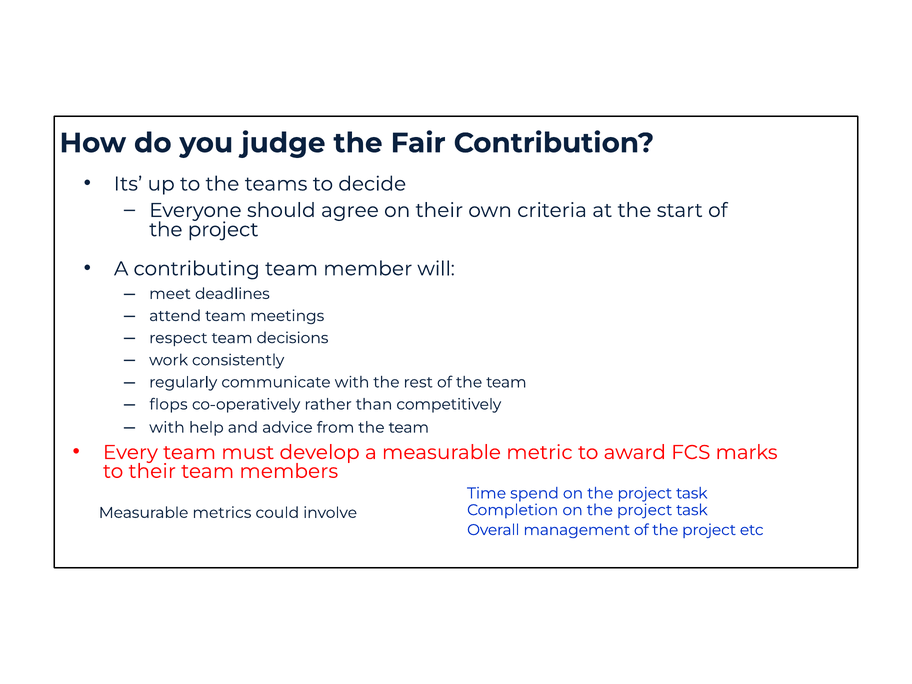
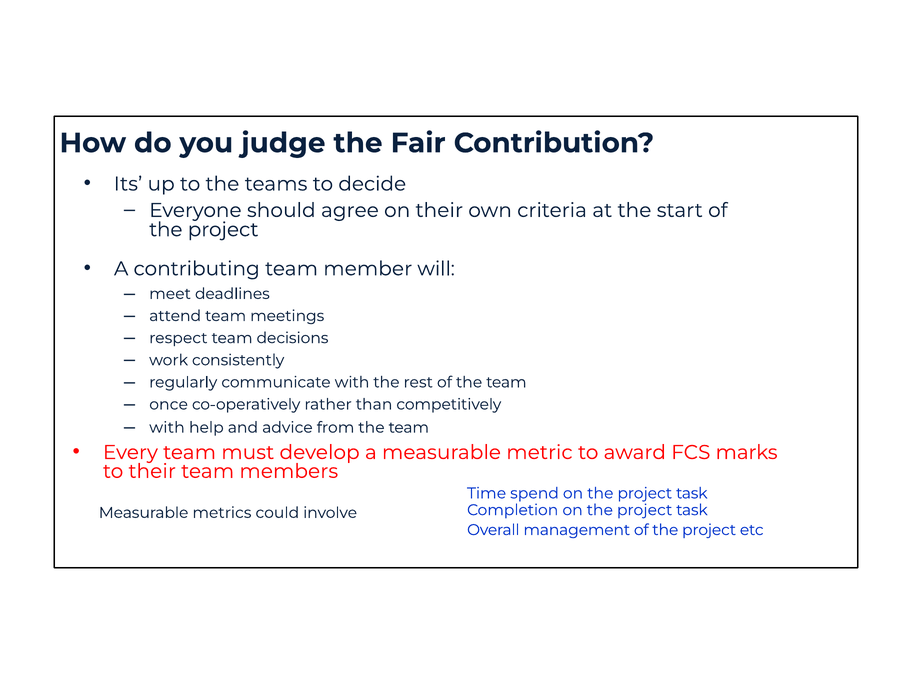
flops: flops -> once (169, 404)
